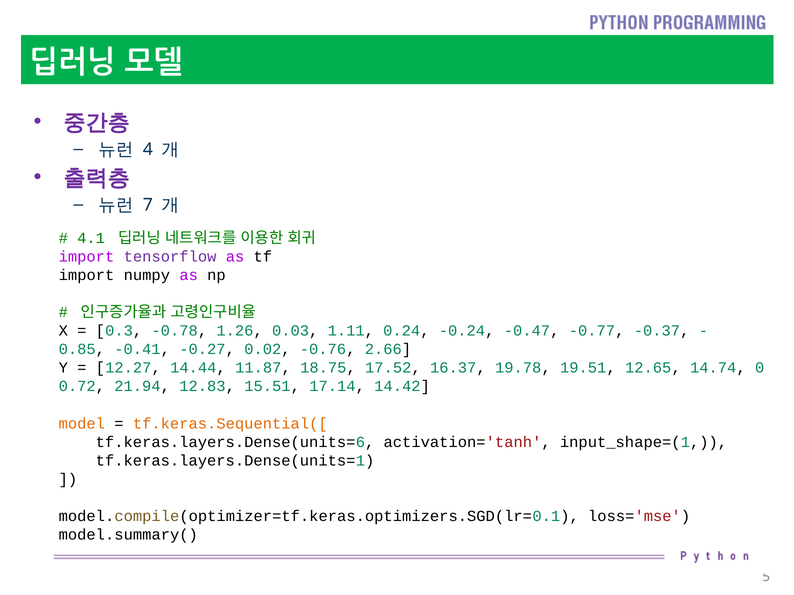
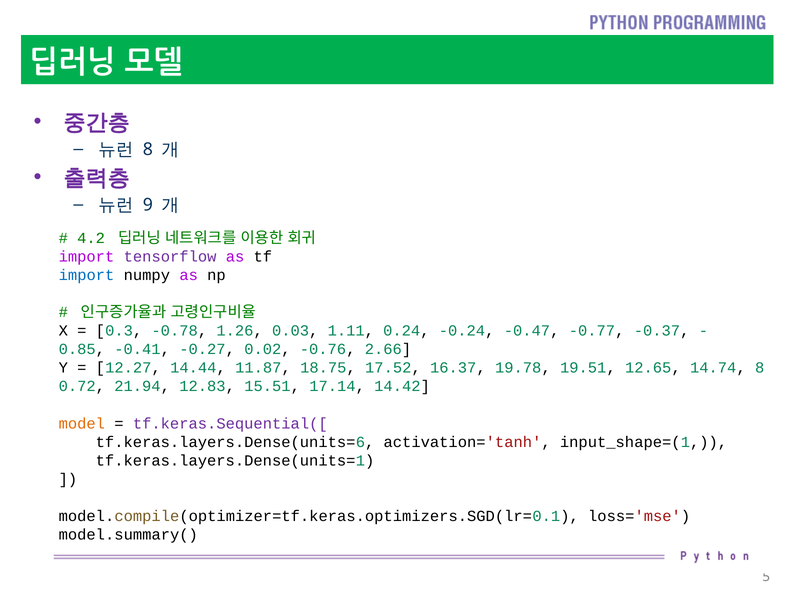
4: 4 -> 8 (148, 149)
7: 7 -> 9 (148, 205)
4.1: 4.1 -> 4.2 (91, 238)
import colour: black -> blue (87, 275)
14.74 0: 0 -> 8 (760, 368)
tf.keras.Sequential([ colour: orange -> purple (230, 424)
